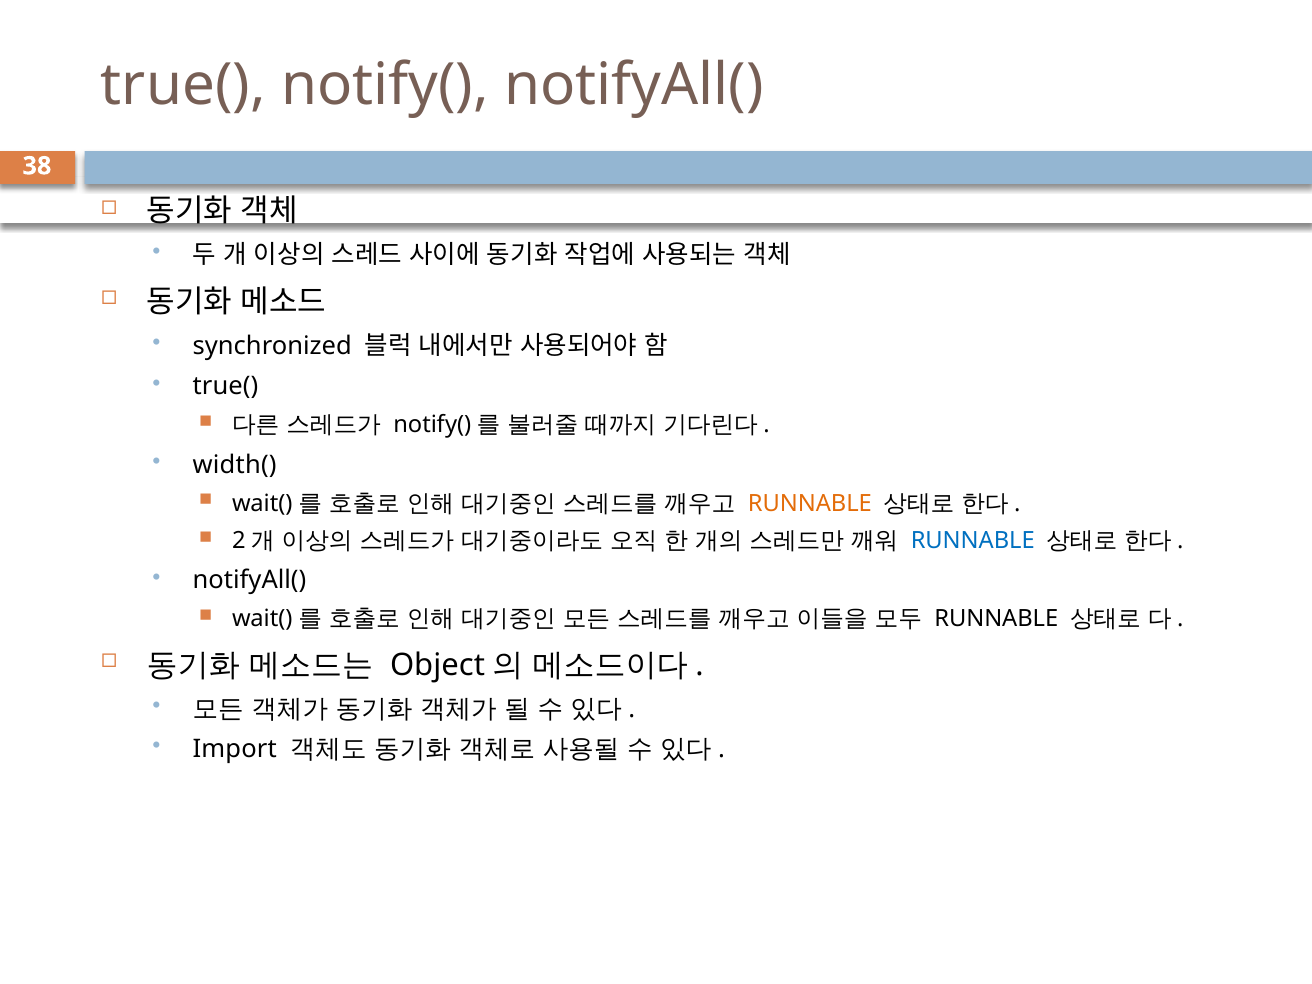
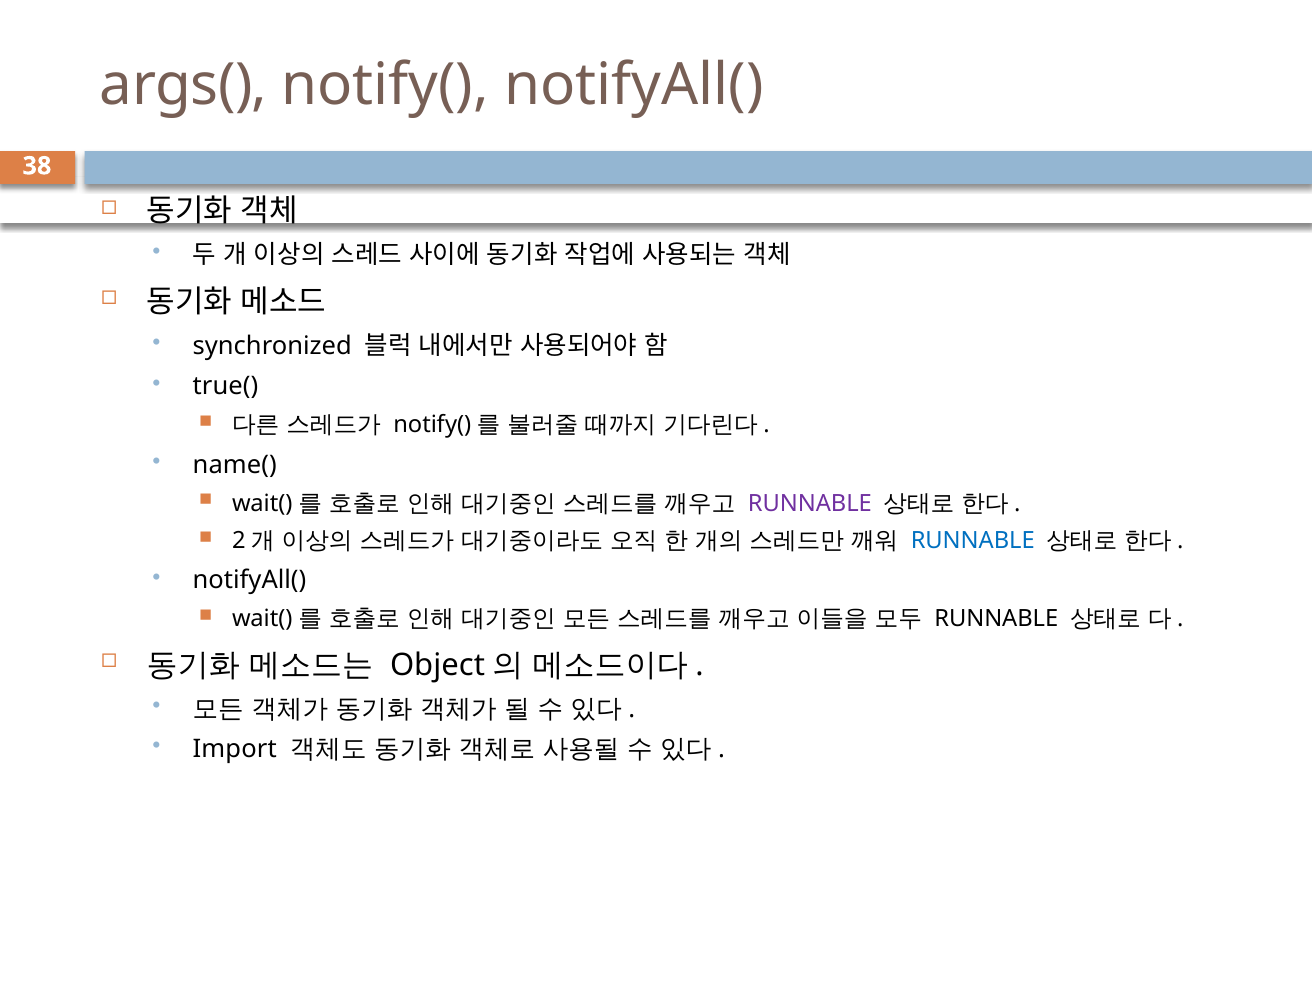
true(: true( -> args( (184, 86)
width(: width( -> name( (235, 465)
RUNNABLE colour: orange -> purple (810, 503)
